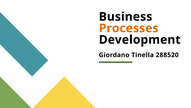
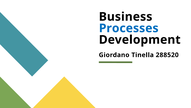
Processes colour: orange -> blue (129, 28)
